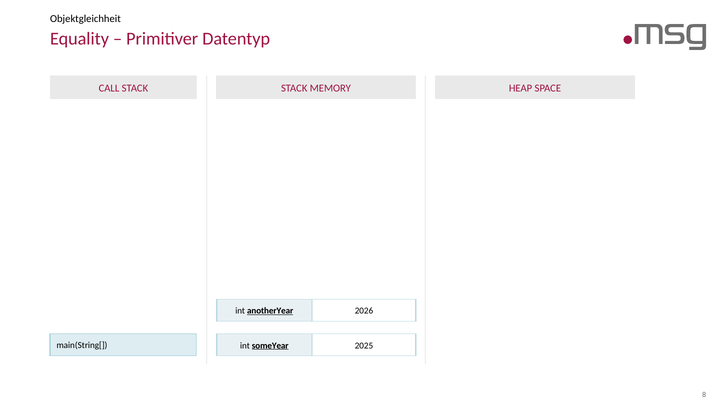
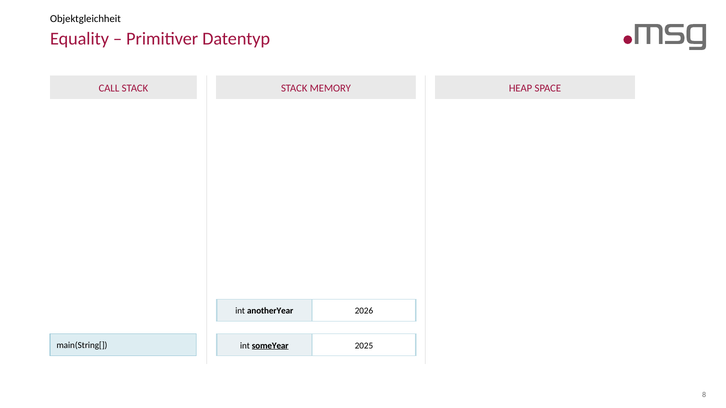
anotherYear underline: present -> none (270, 311)
